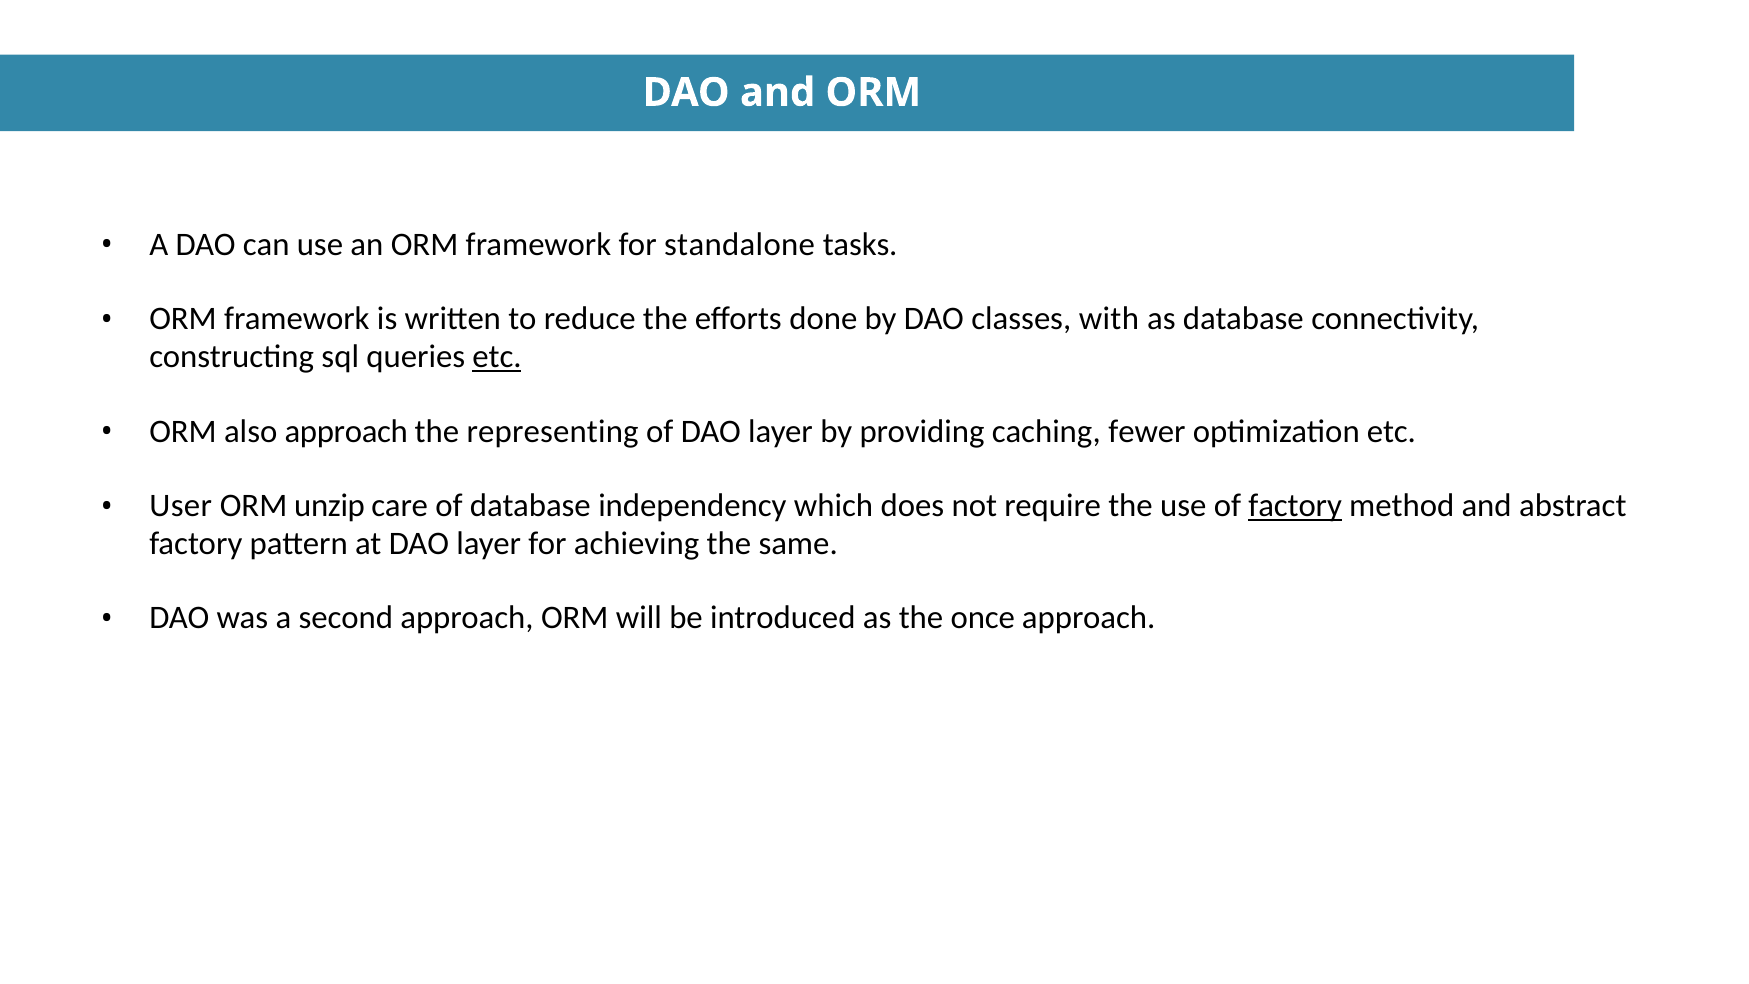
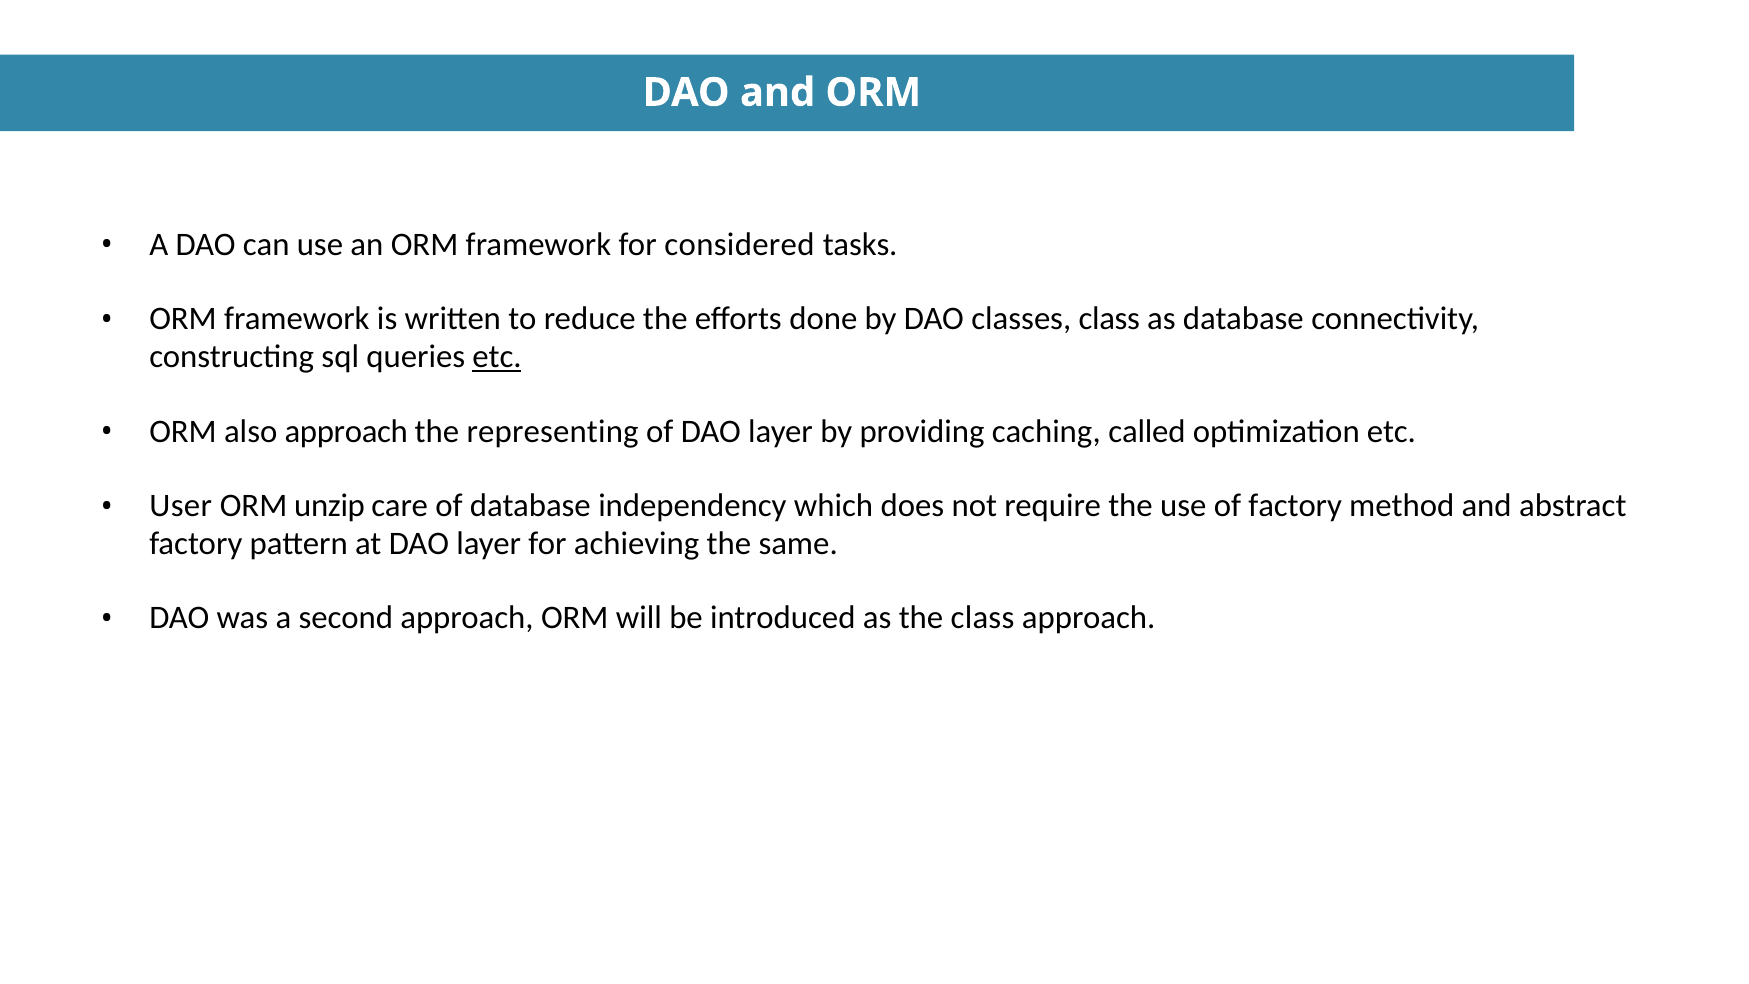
standalone: standalone -> considered (740, 244)
classes with: with -> class (1109, 319)
fewer: fewer -> called (1147, 431)
factory underline: present -> none (1295, 506)
the once: once -> class (983, 618)
